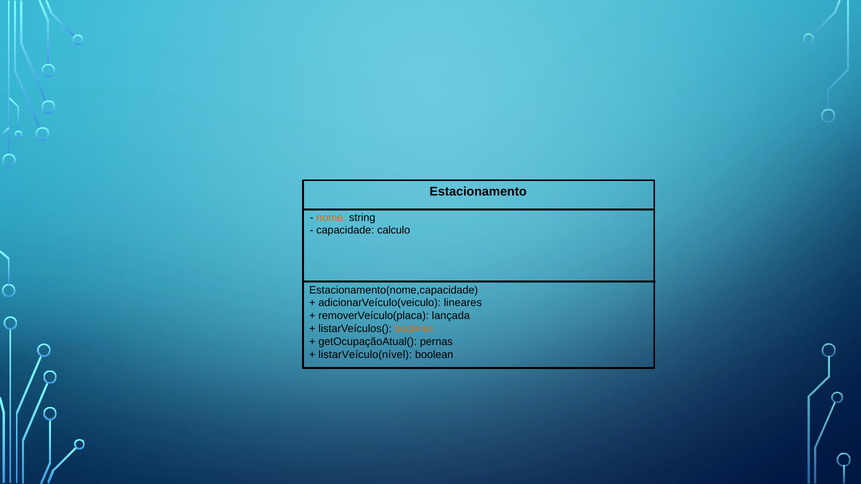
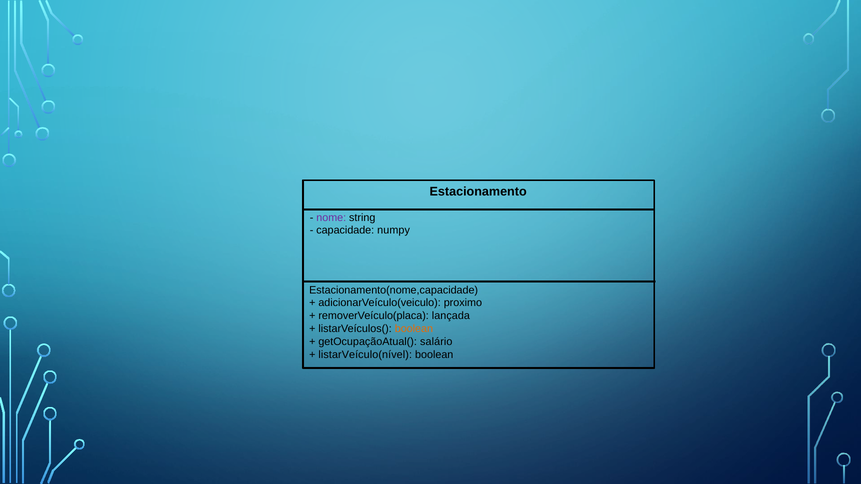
nome colour: orange -> purple (331, 218)
calculo: calculo -> numpy (394, 231)
lineares: lineares -> proximo (463, 303)
pernas: pernas -> salário (436, 342)
